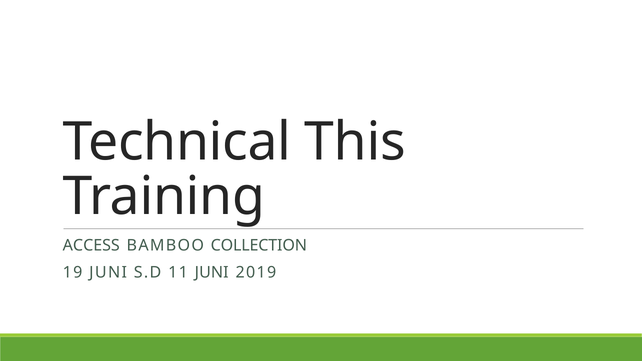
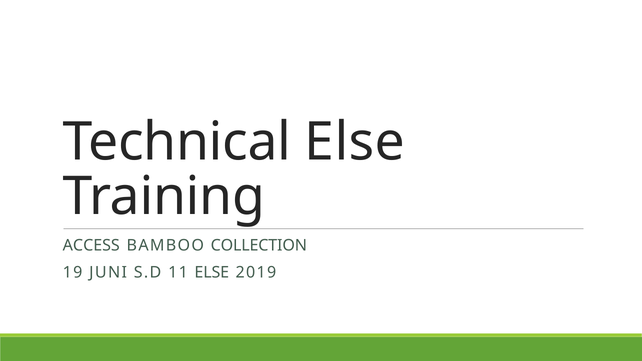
Technical This: This -> Else (355, 142)
11 JUNI: JUNI -> ELSE (212, 272)
